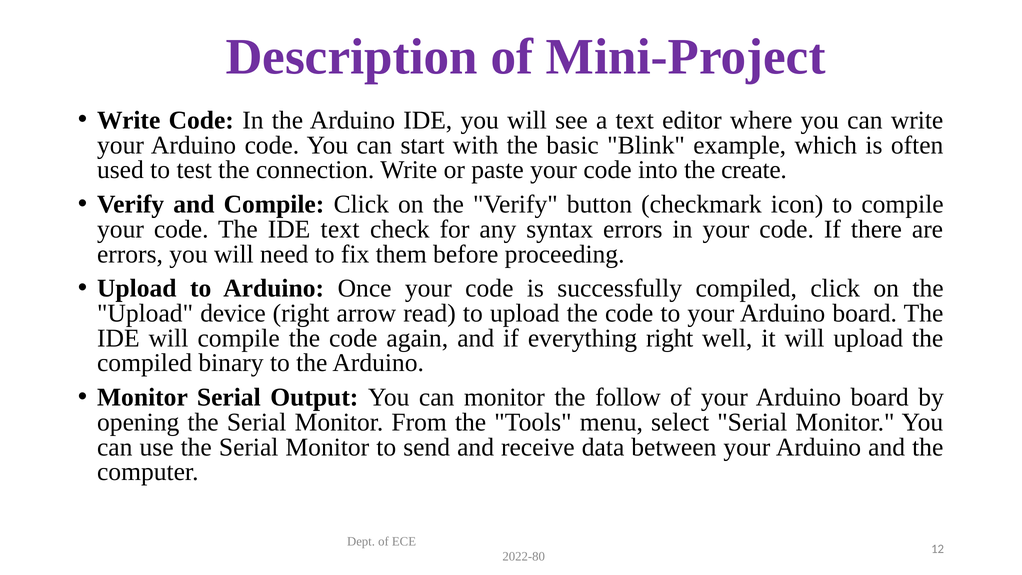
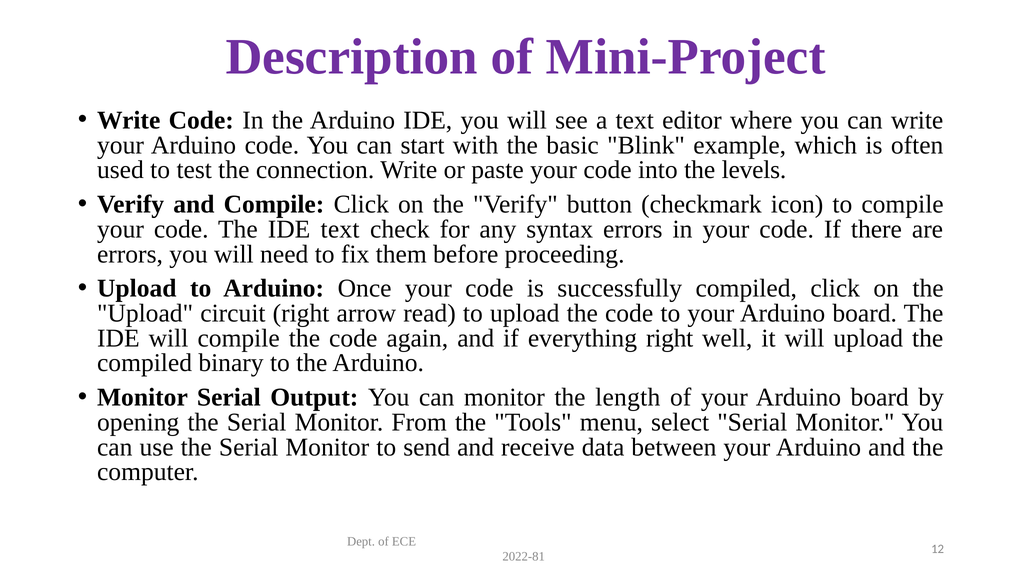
create: create -> levels (754, 170)
device: device -> circuit (233, 313)
follow: follow -> length (628, 397)
2022-80: 2022-80 -> 2022-81 (524, 557)
